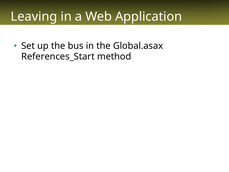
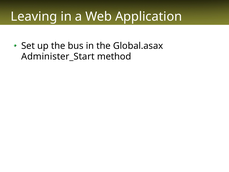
References_Start: References_Start -> Administer_Start (58, 56)
